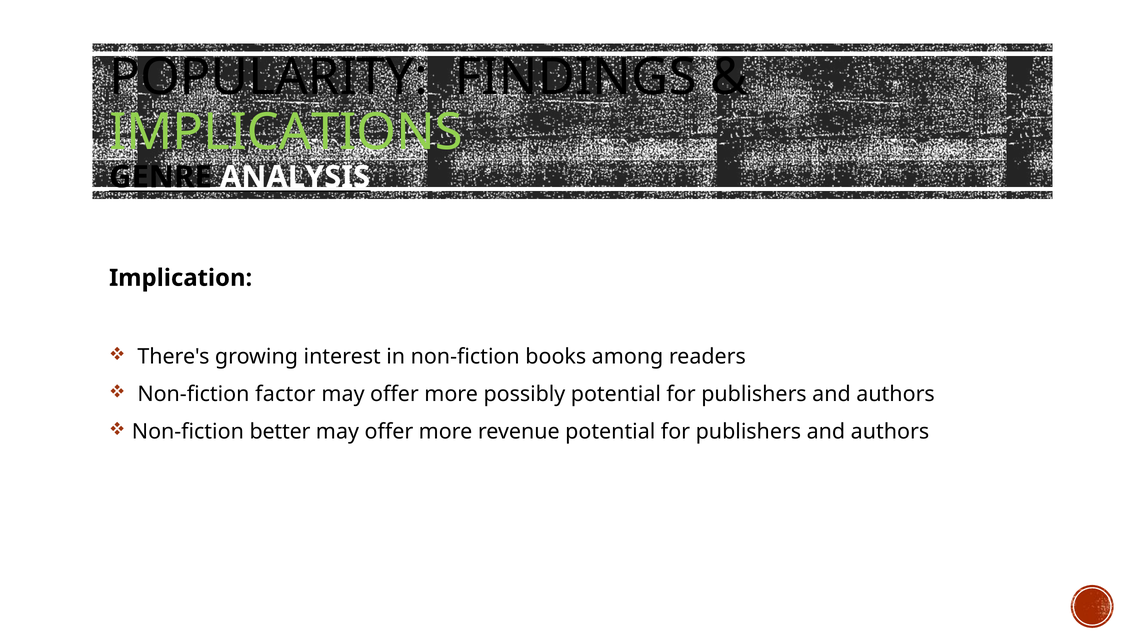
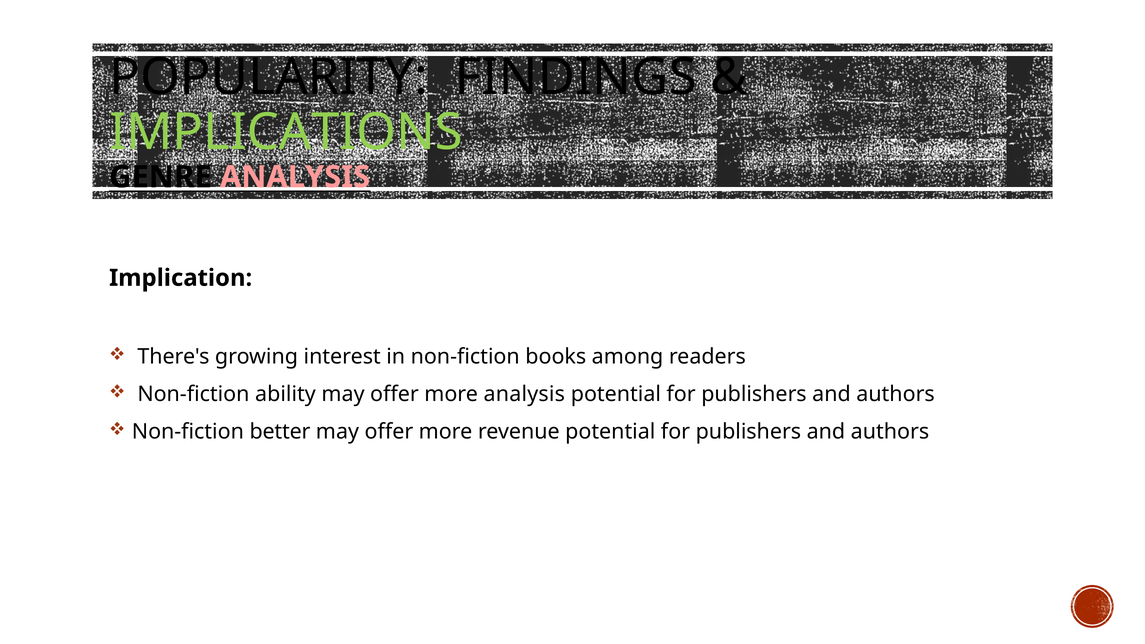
ANALYSIS colour: white -> pink (295, 177)
factor: factor -> ability (285, 394)
more possibly: possibly -> analysis (524, 394)
